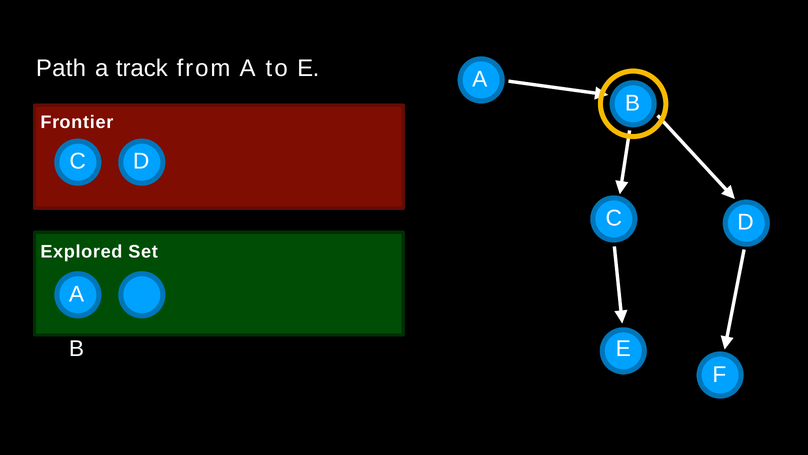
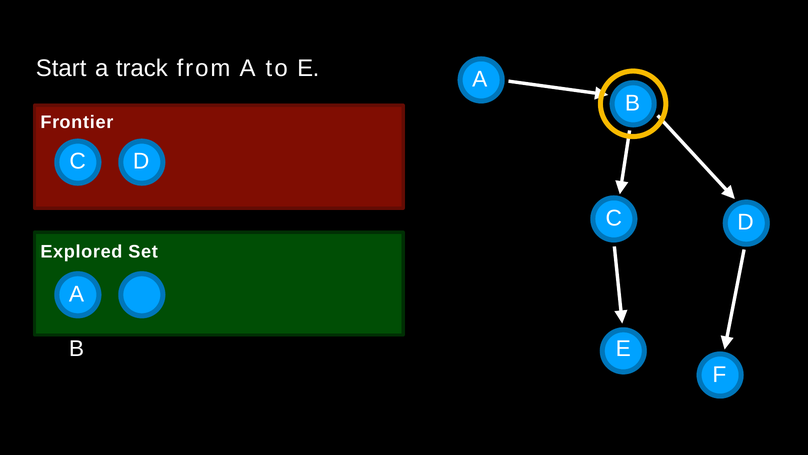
Path: Path -> Start (61, 68)
